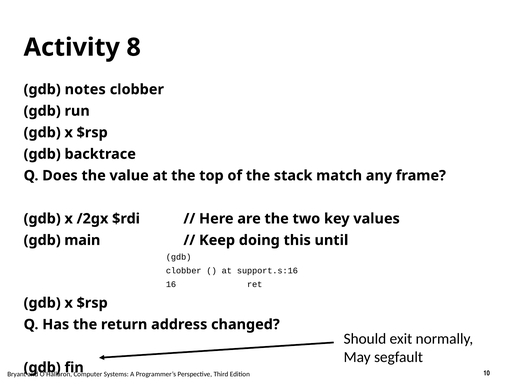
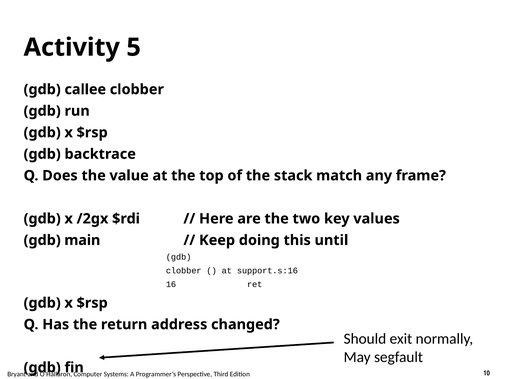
8: 8 -> 5 (134, 47)
notes: notes -> callee (85, 89)
